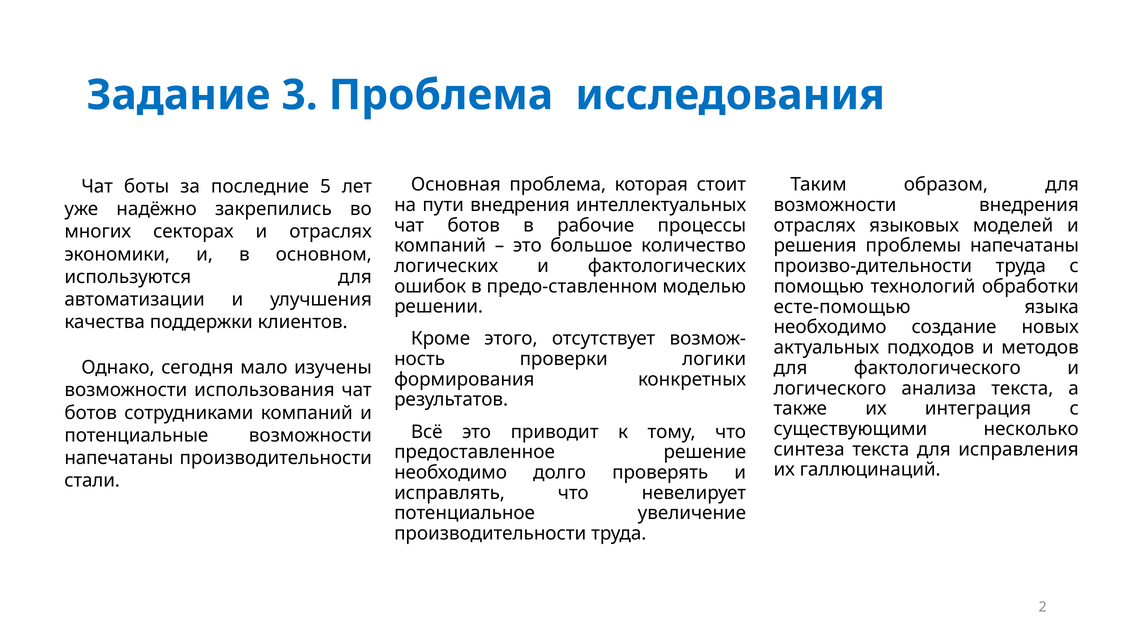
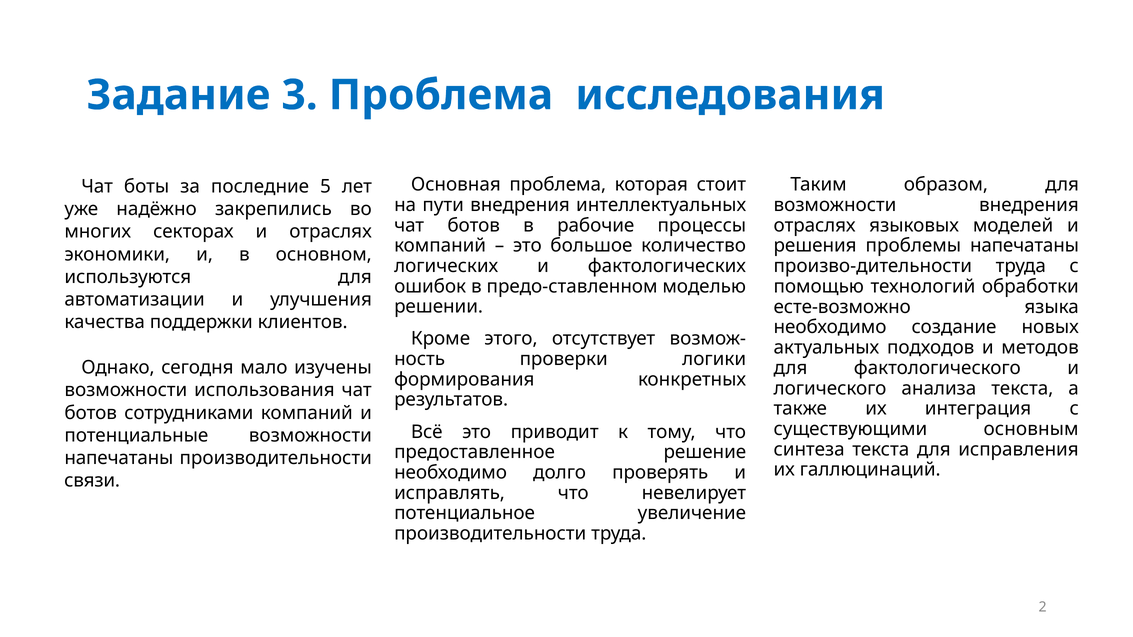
есте-помощью: есте-помощью -> есте-возможно (842, 307)
несколько: несколько -> основным (1031, 429)
стали: стали -> связи (92, 481)
